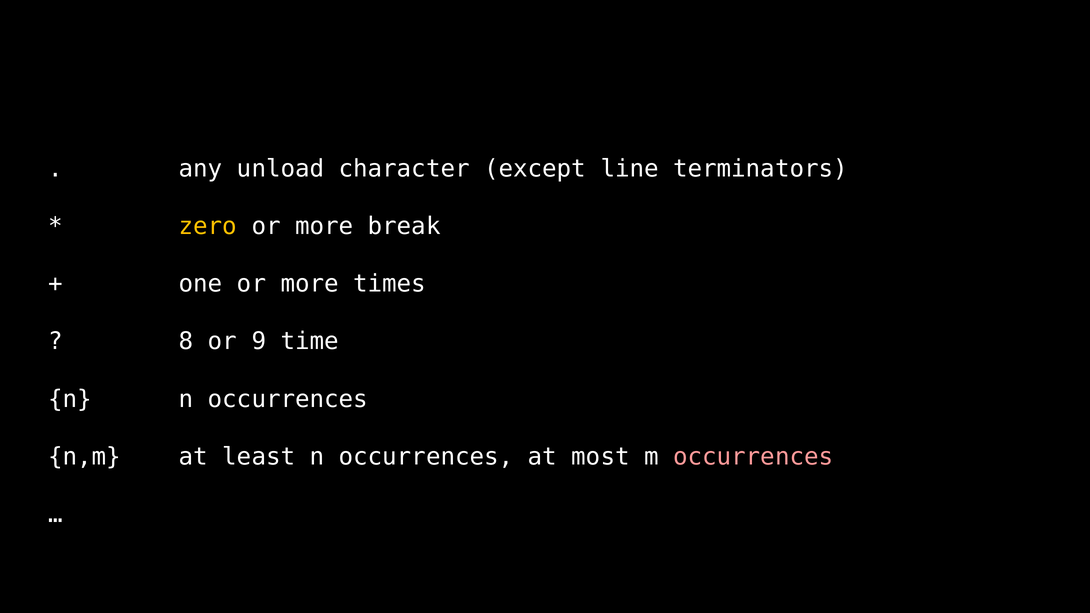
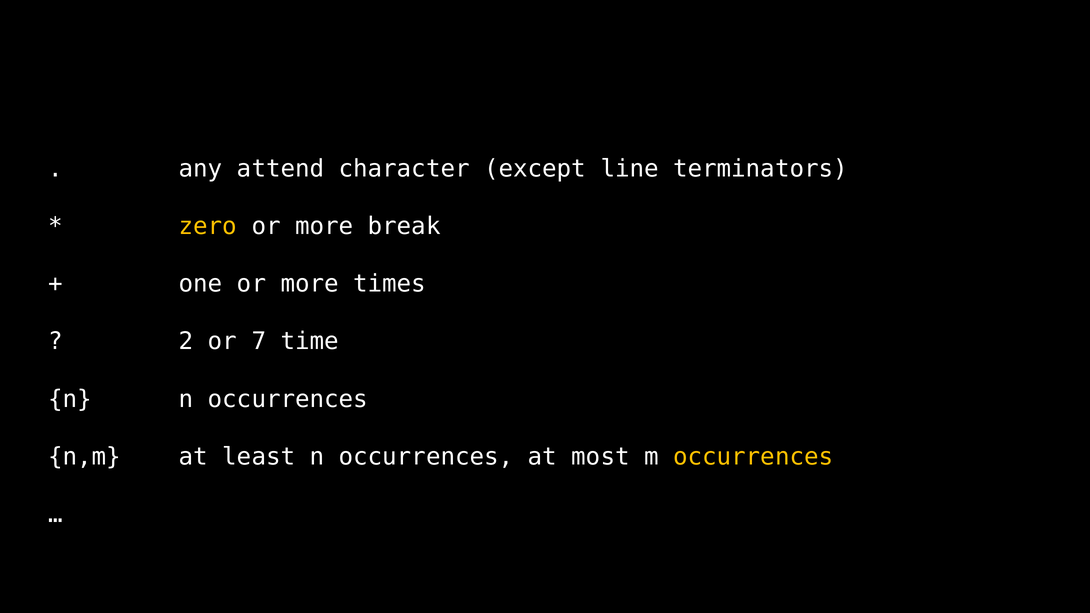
unload: unload -> attend (281, 169)
8: 8 -> 2 (186, 342)
9: 9 -> 7 (259, 342)
occurrences colour: pink -> yellow (753, 457)
